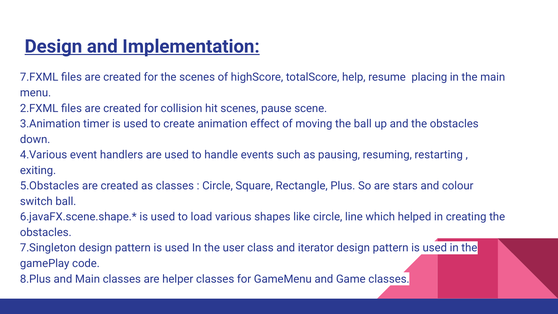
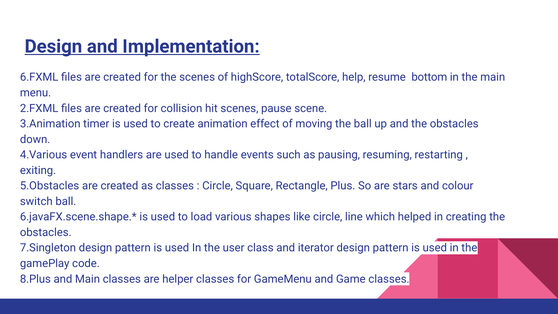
7.FXML: 7.FXML -> 6.FXML (39, 77)
placing: placing -> bottom (429, 77)
